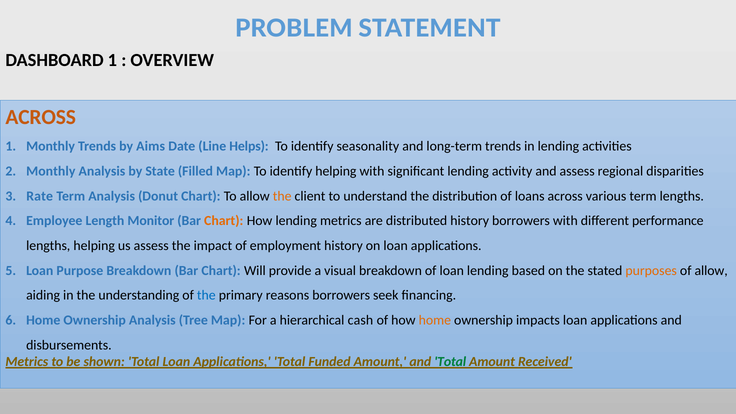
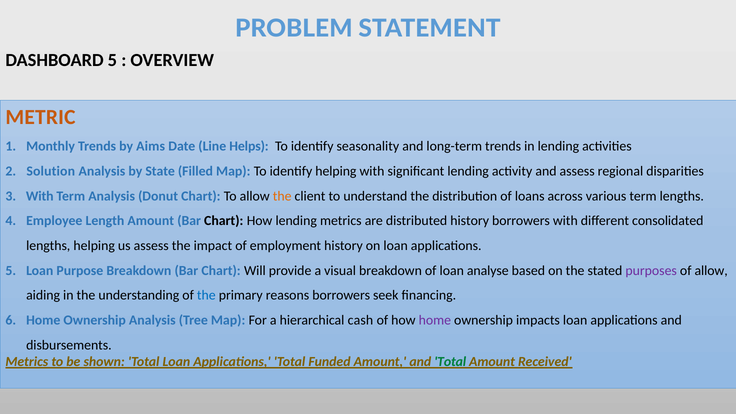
DASHBOARD 1: 1 -> 5 (112, 60)
ACROSS: ACROSS -> METRIC (40, 117)
2 Monthly: Monthly -> Solution (51, 171)
Rate: Rate -> With (40, 196)
Length Monitor: Monitor -> Amount (151, 221)
Chart colour: orange -> black (224, 221)
performance: performance -> consolidated (668, 221)
loan lending: lending -> analyse (488, 271)
purposes colour: orange -> purple (651, 271)
home colour: orange -> purple (435, 320)
